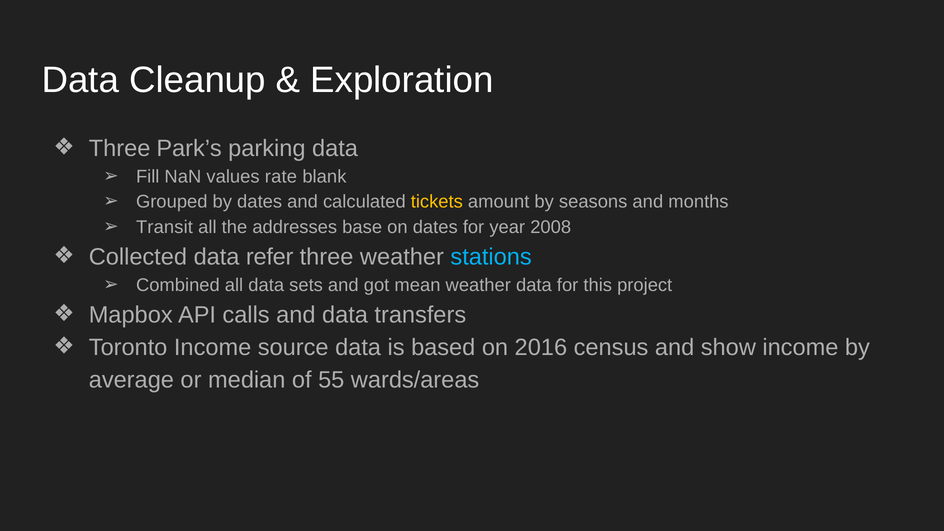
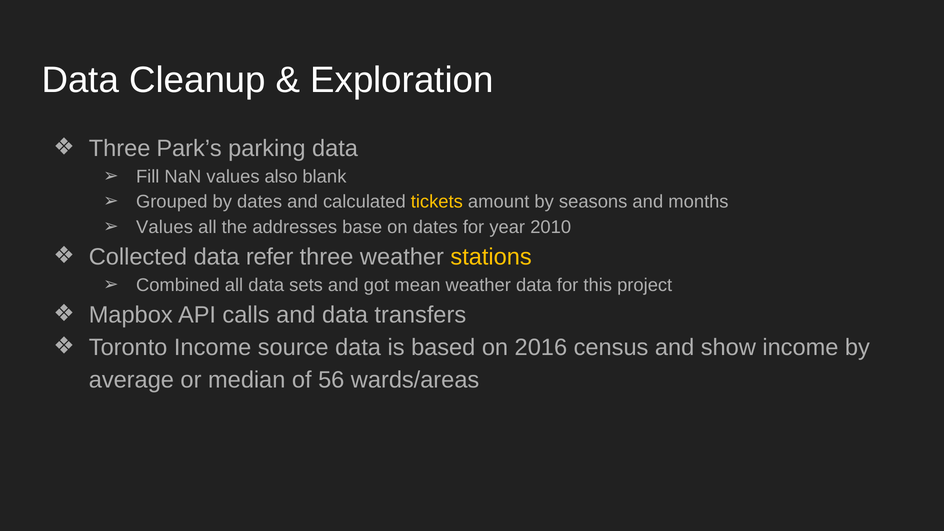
rate: rate -> also (281, 177)
Transit: Transit -> Values (164, 227)
2008: 2008 -> 2010 (551, 227)
stations colour: light blue -> yellow (491, 257)
55: 55 -> 56 (331, 380)
